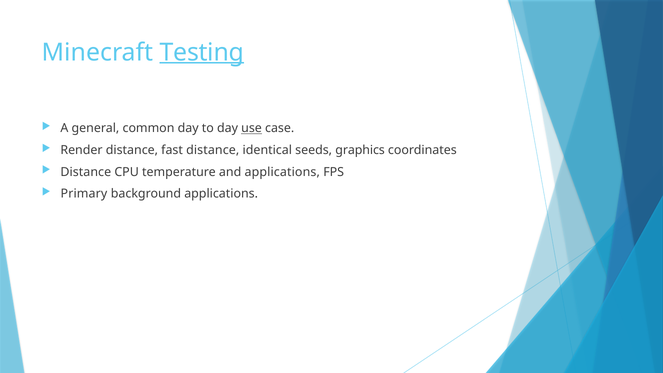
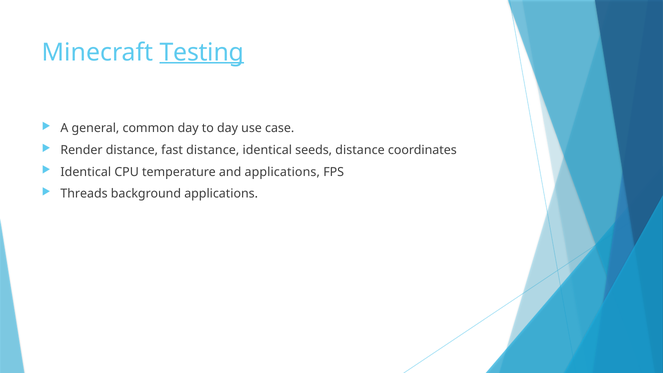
use underline: present -> none (252, 128)
seeds graphics: graphics -> distance (360, 150)
Distance: Distance -> Identical (86, 172)
Primary: Primary -> Threads (84, 194)
